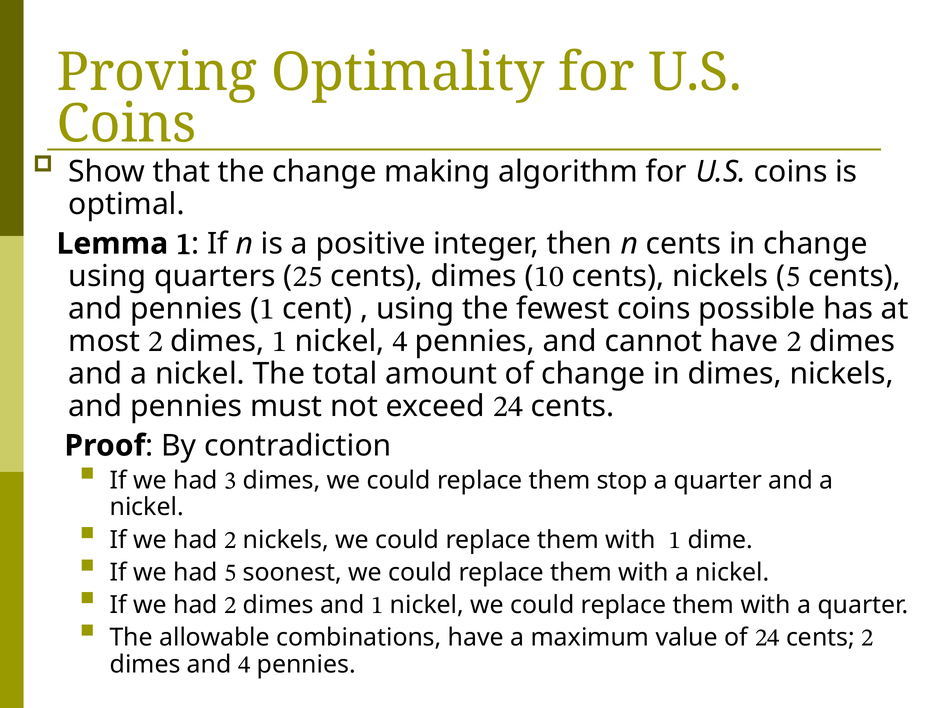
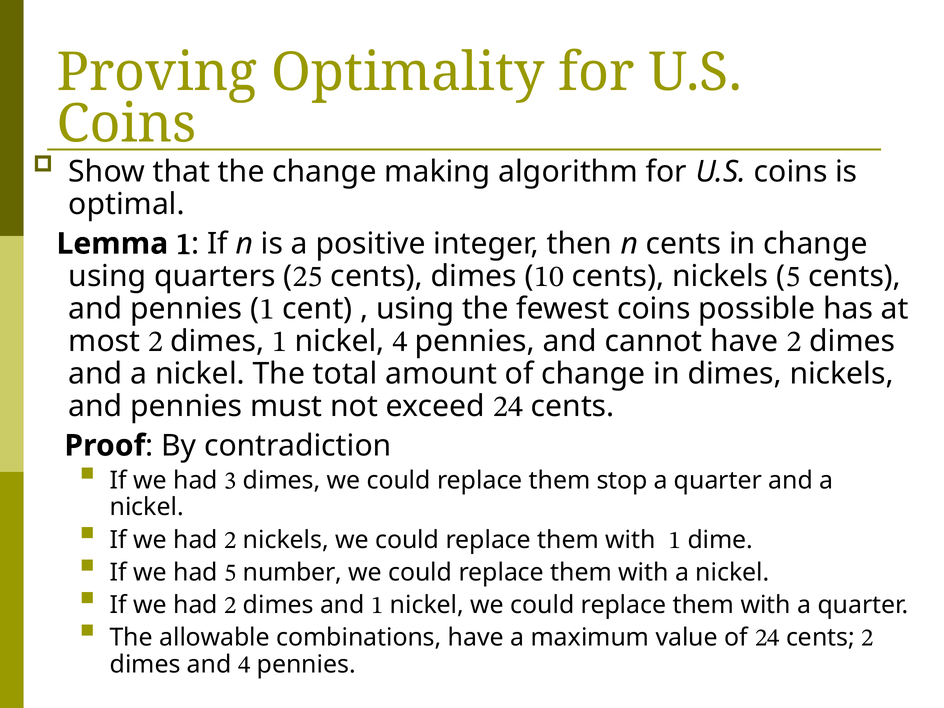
soonest: soonest -> number (292, 572)
